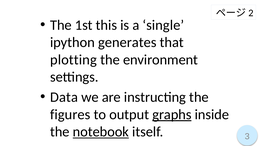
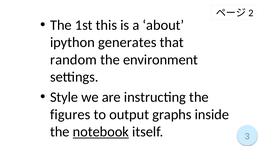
single: single -> about (163, 25)
plotting: plotting -> random (73, 60)
Data: Data -> Style (64, 97)
graphs underline: present -> none (172, 114)
